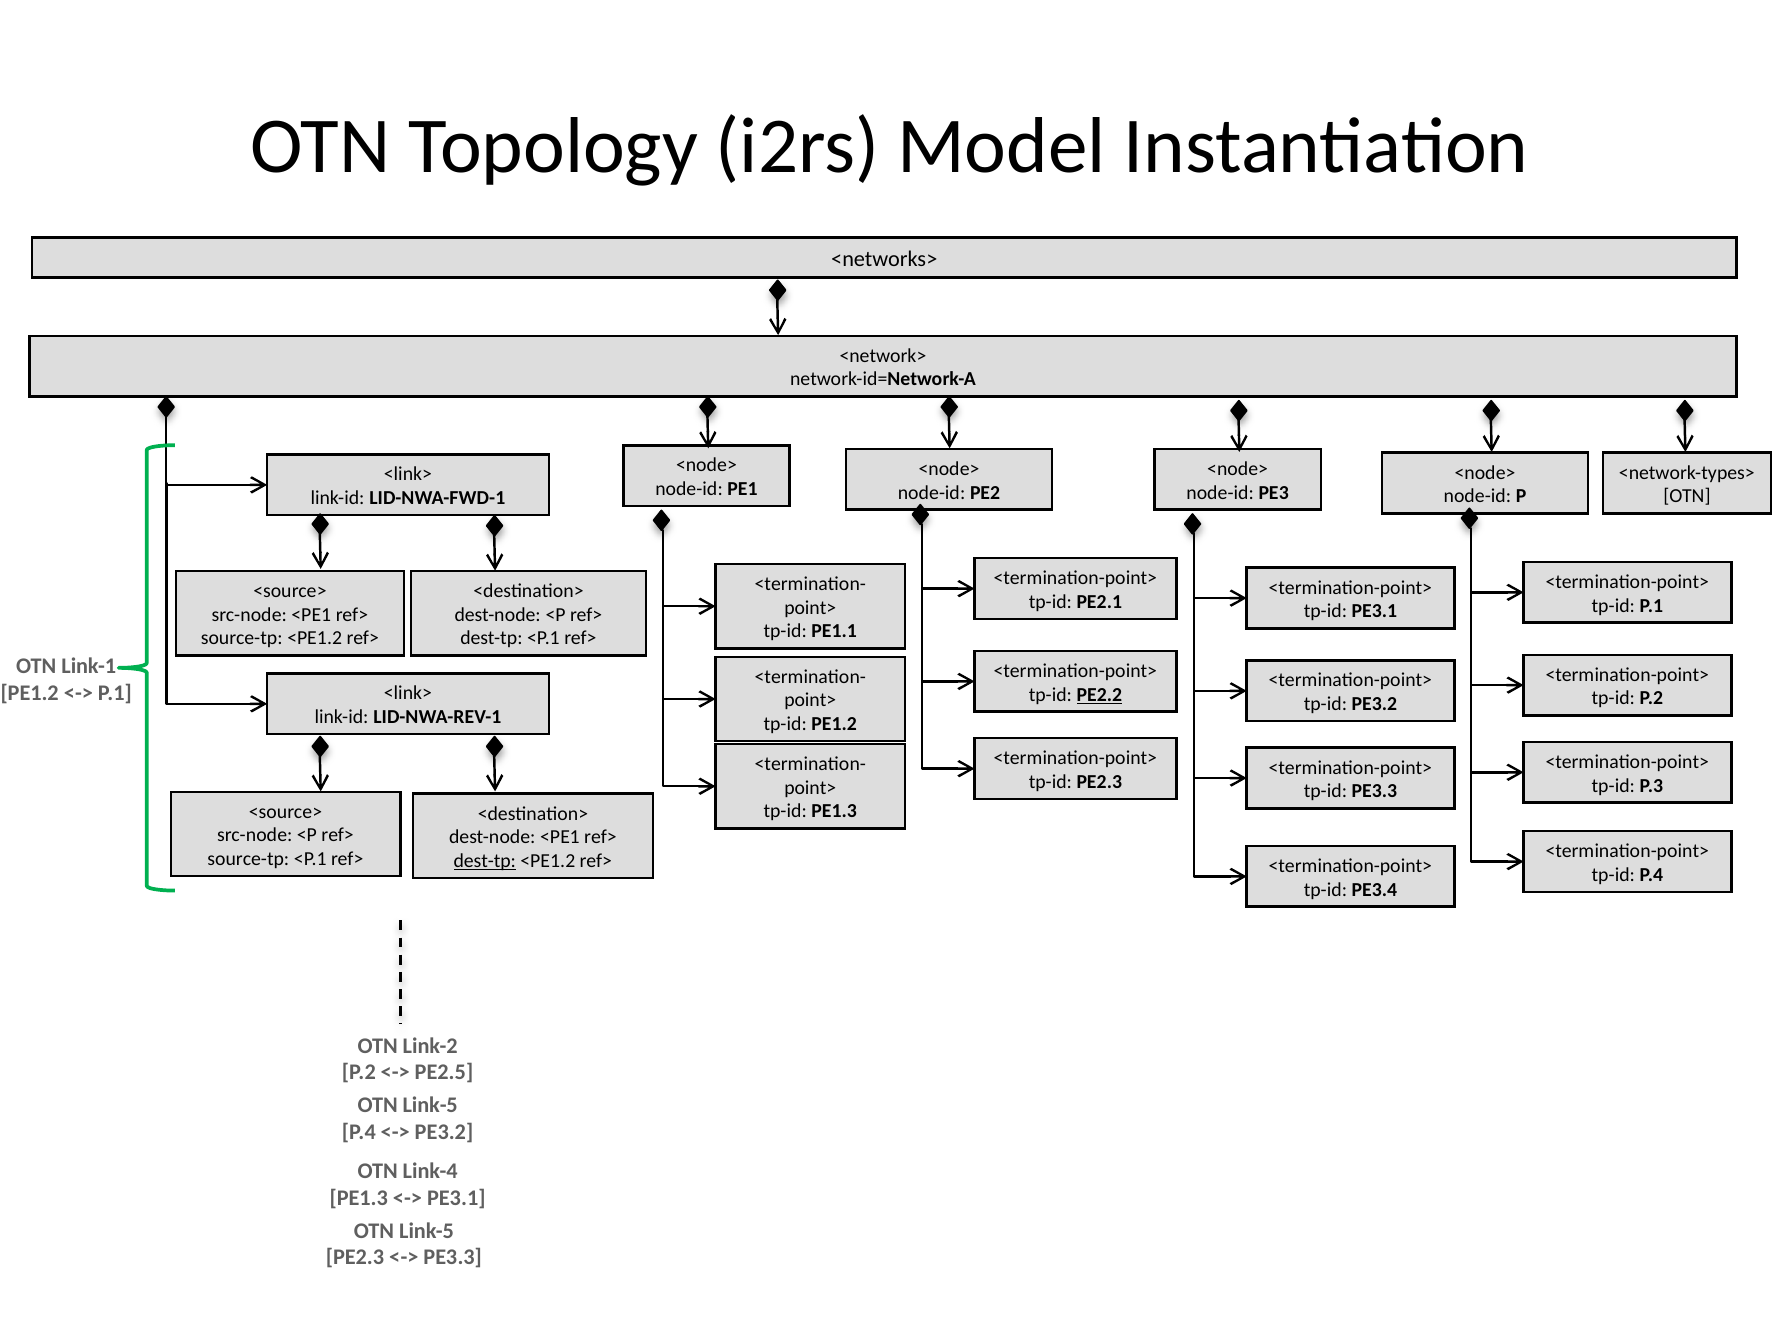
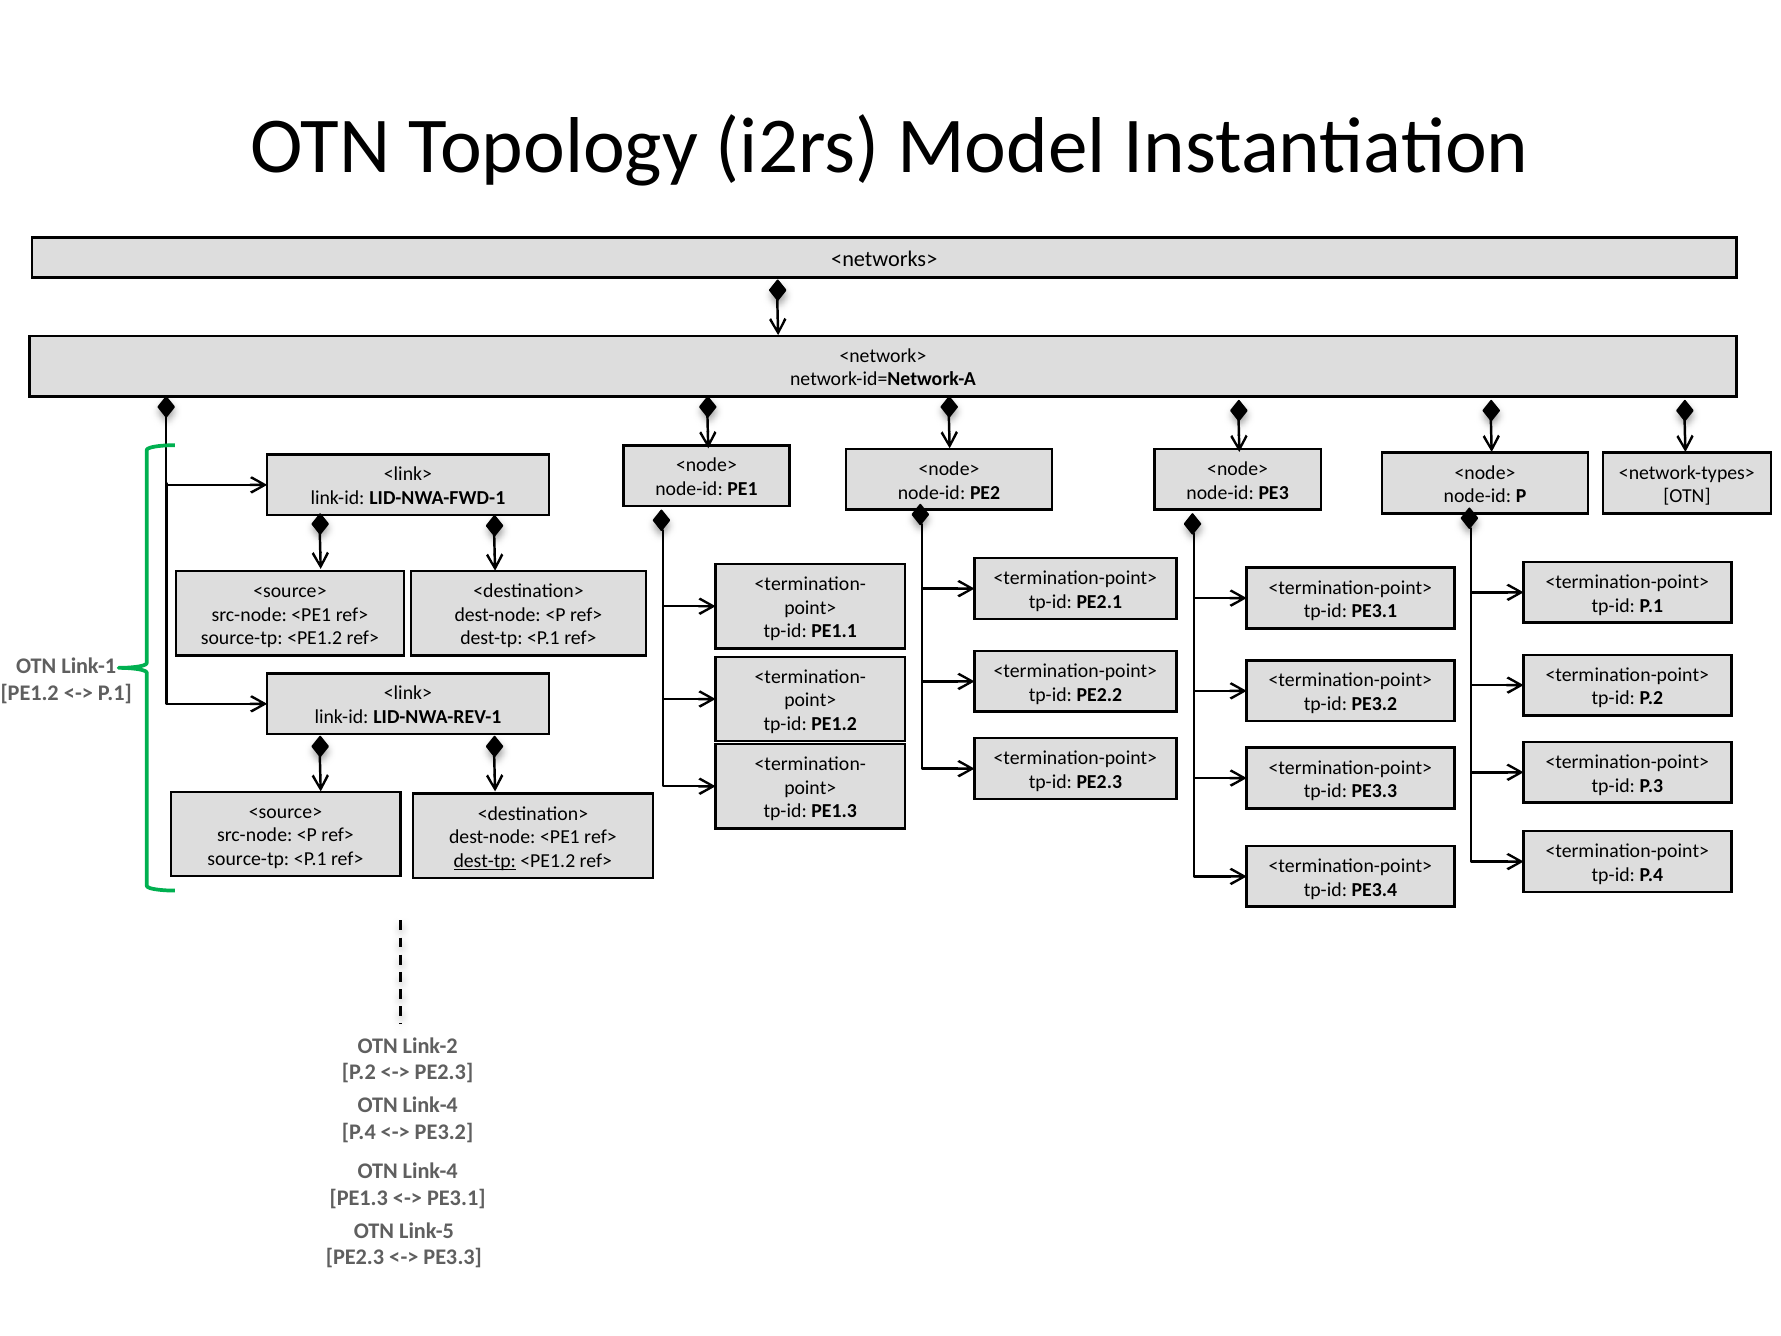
PE2.2 underline: present -> none (1099, 695)
PE2.5: PE2.5 -> PE2.3 (444, 1072)
Link-5: Link-5 -> Link-4 (430, 1105)
